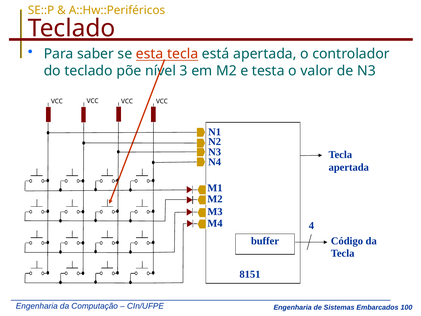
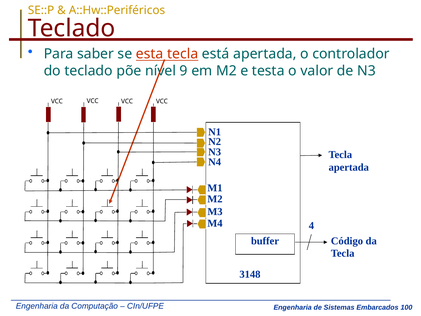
3: 3 -> 9 (184, 71)
8151: 8151 -> 3148 (250, 274)
